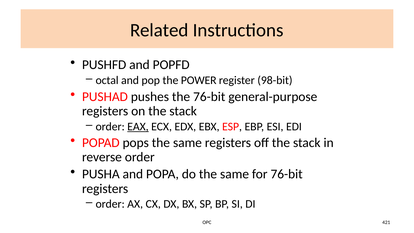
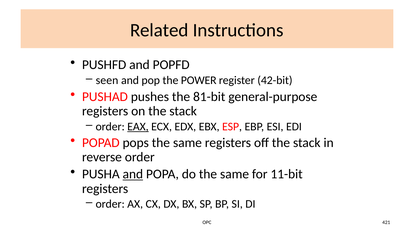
octal: octal -> seen (107, 80)
98-bit: 98-bit -> 42-bit (275, 80)
the 76-bit: 76-bit -> 81-bit (209, 97)
and underline: none -> present (133, 174)
for 76-bit: 76-bit -> 11-bit (287, 174)
